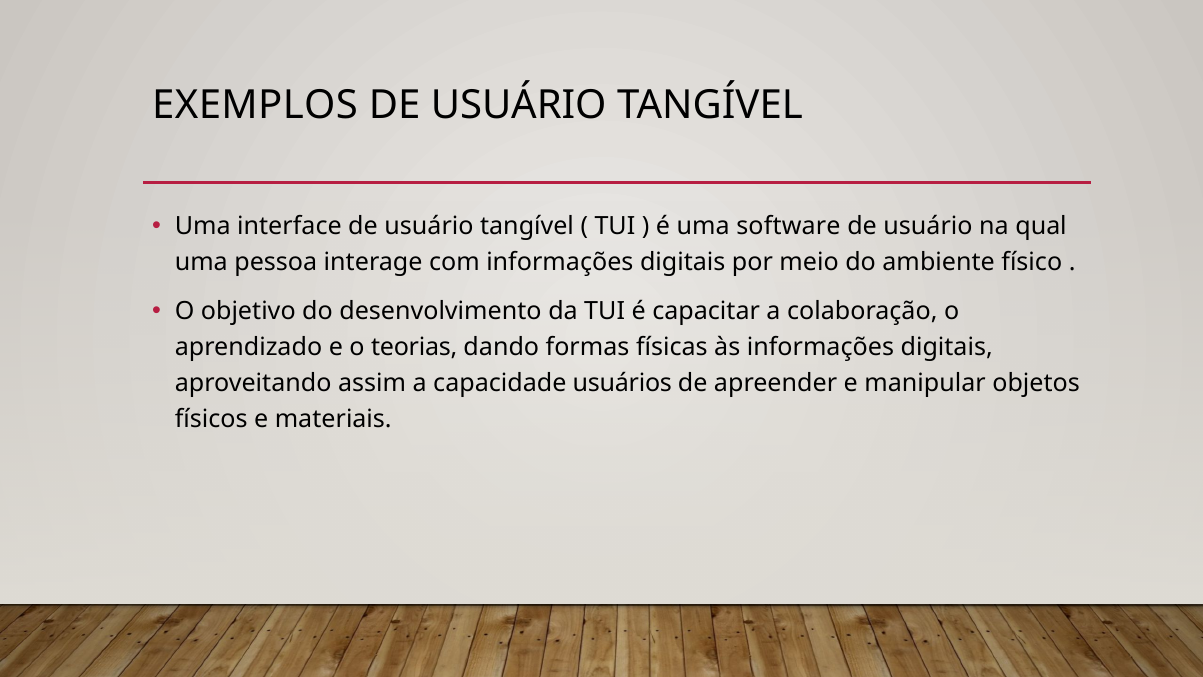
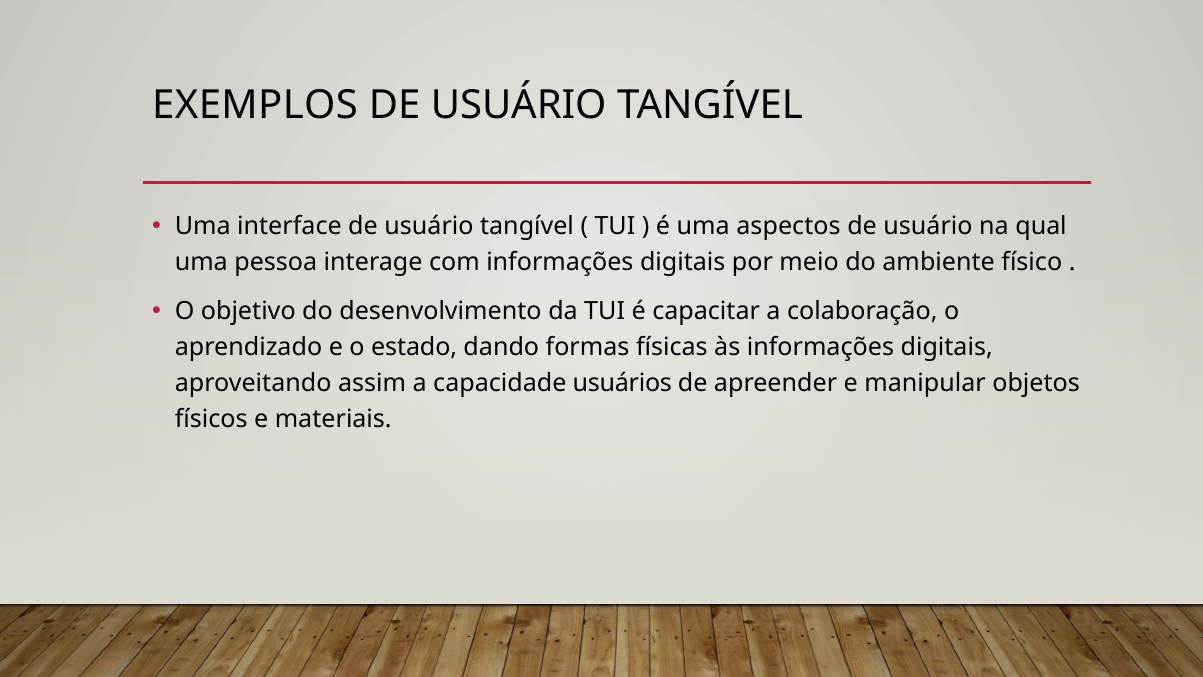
software: software -> aspectos (788, 226)
teorias: teorias -> estado (414, 347)
